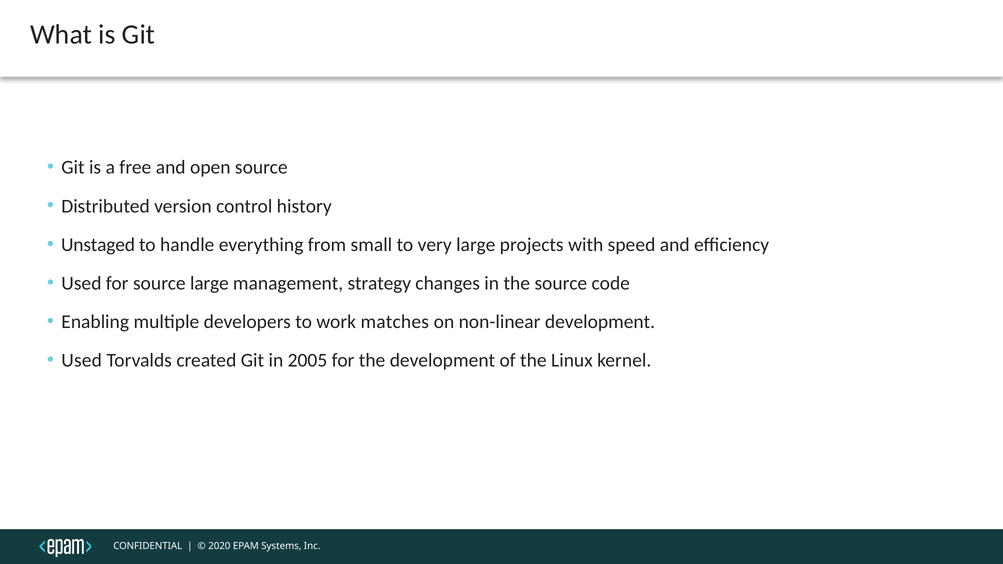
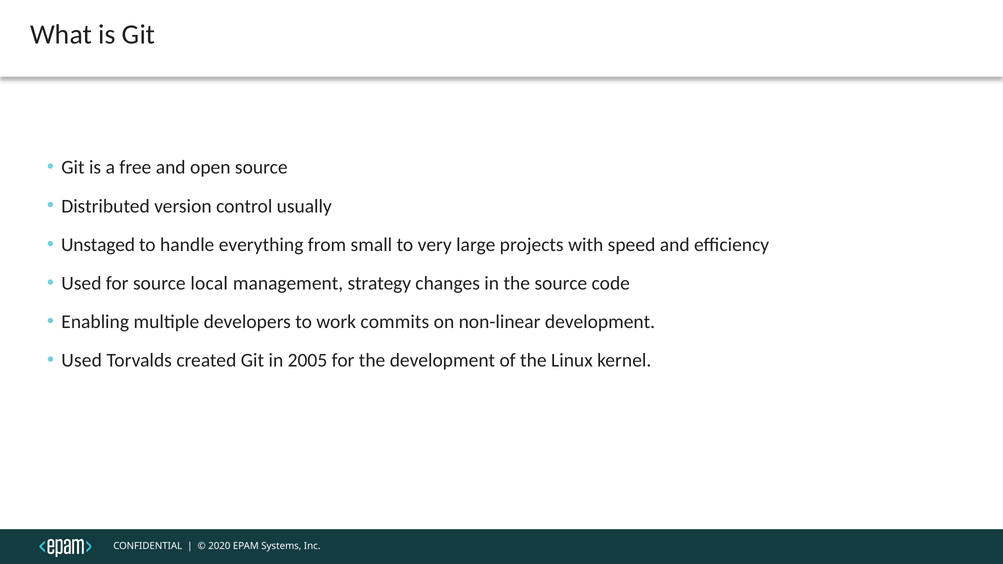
history: history -> usually (304, 206)
source large: large -> local (209, 283)
matches: matches -> commits (395, 322)
